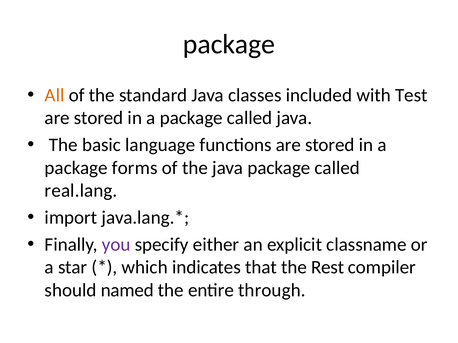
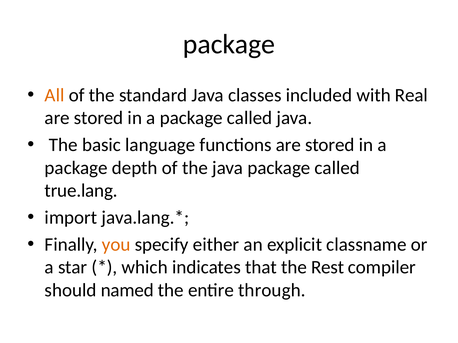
Test: Test -> Real (411, 95)
forms: forms -> depth (135, 168)
real.lang: real.lang -> true.lang (81, 191)
you colour: purple -> orange (116, 245)
